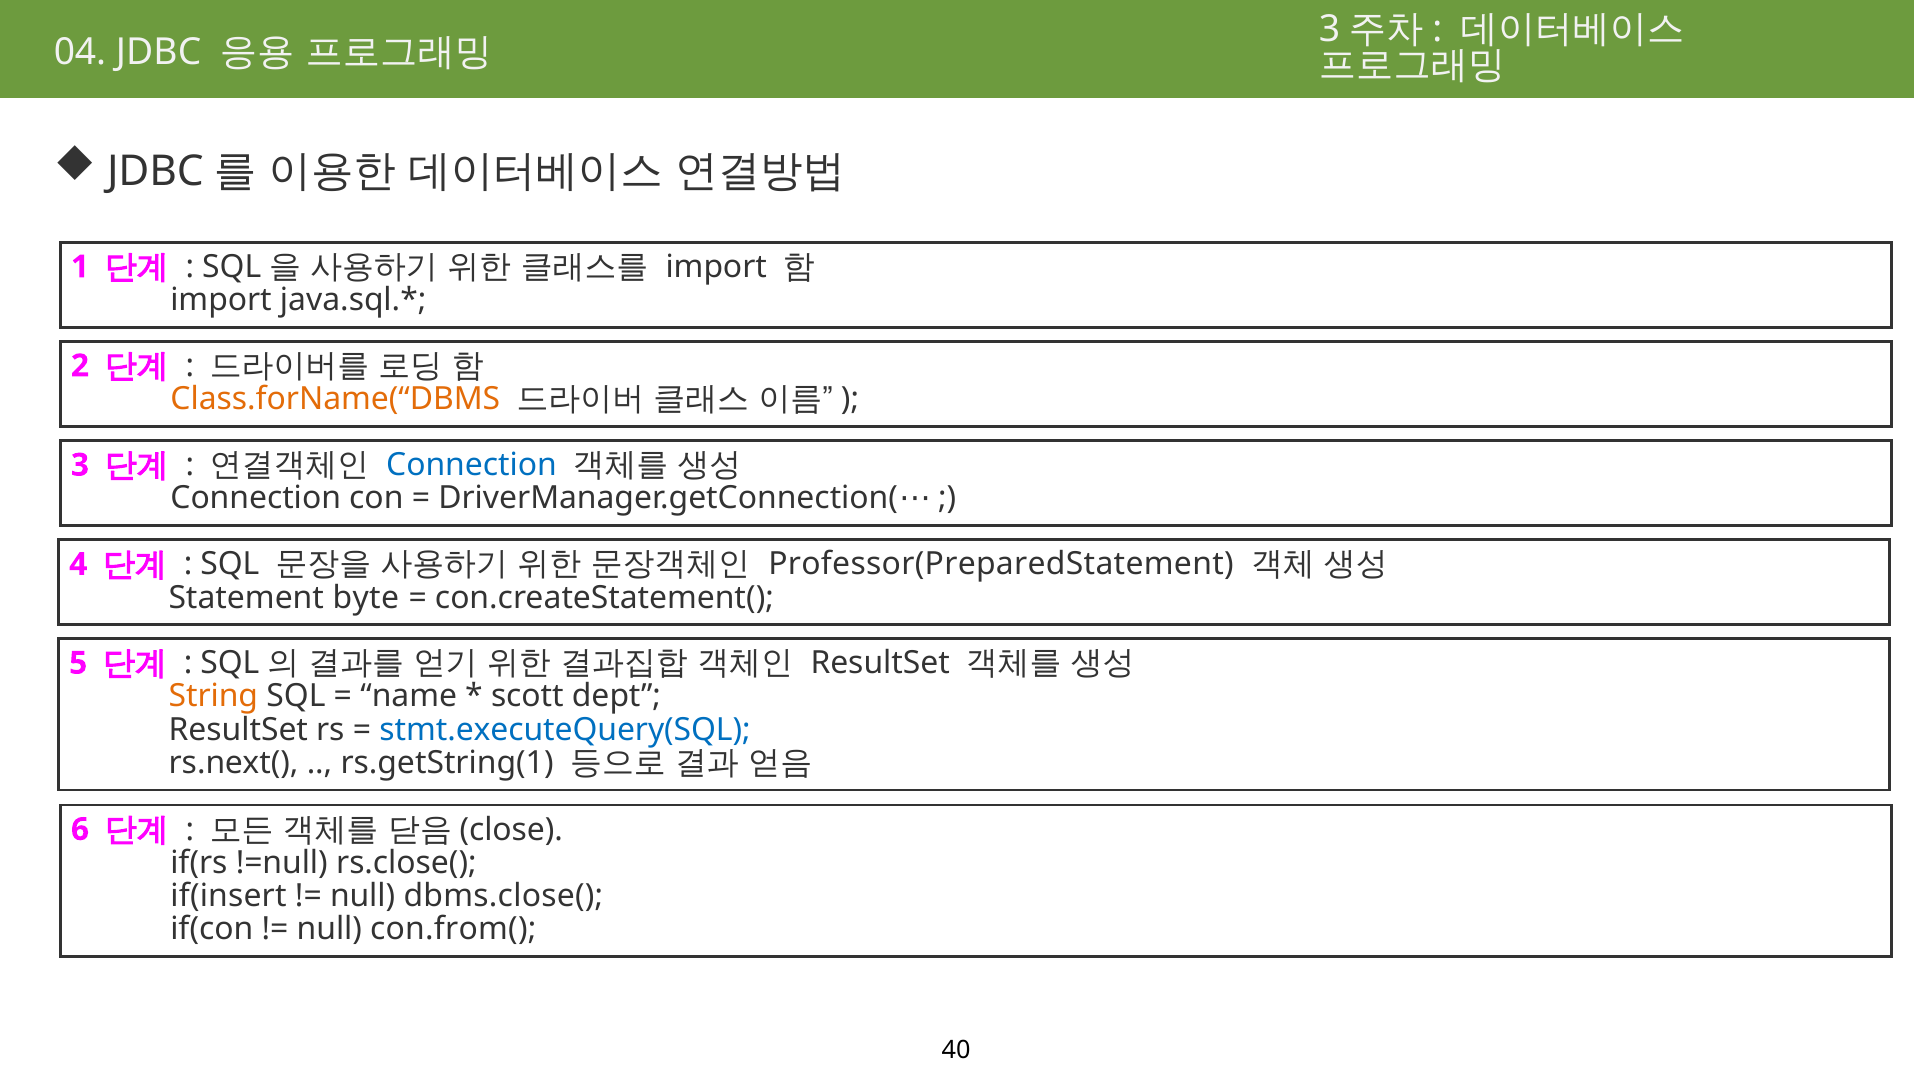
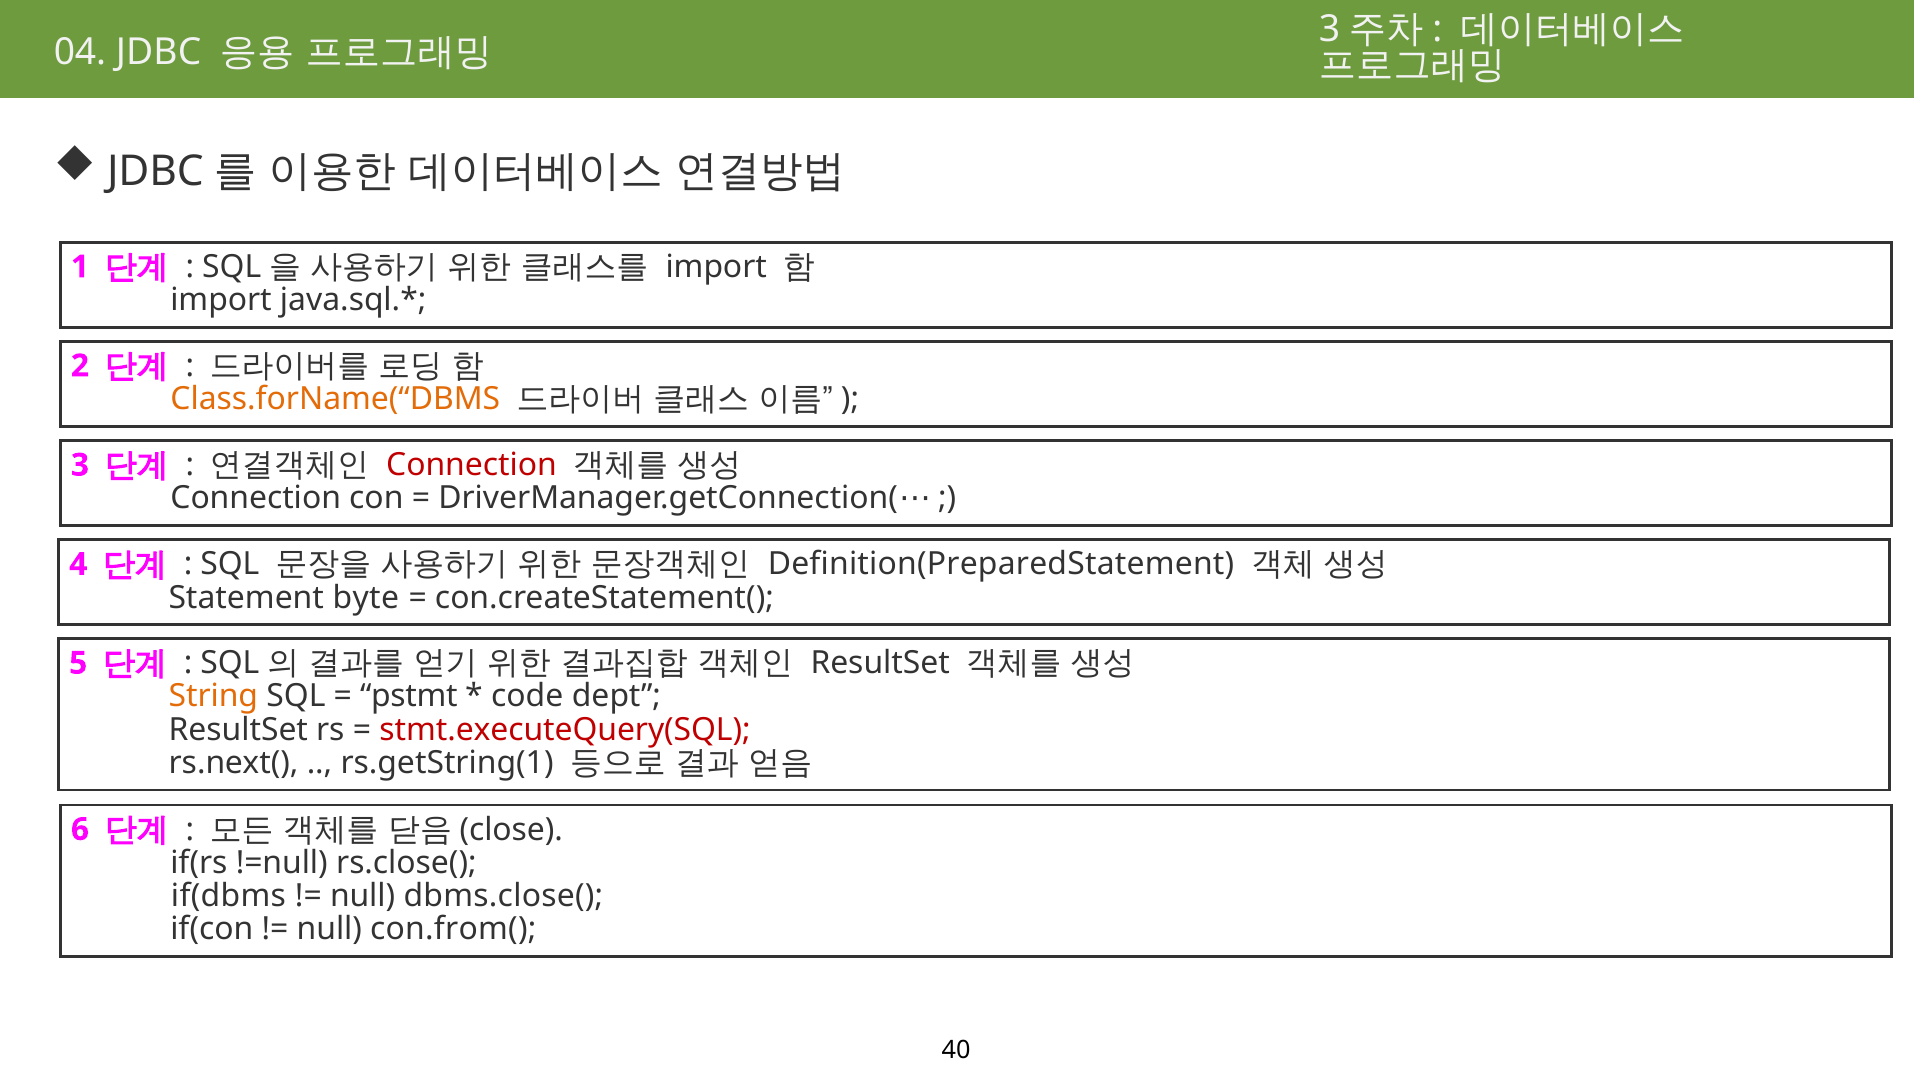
Connection colour: blue -> red (471, 465)
Professor(PreparedStatement: Professor(PreparedStatement -> Definition(PreparedStatement (1001, 564)
name: name -> pstmt (409, 696)
scott: scott -> code (527, 696)
stmt.executeQuery(SQL colour: blue -> red (565, 729)
if(insert: if(insert -> if(dbms (228, 896)
